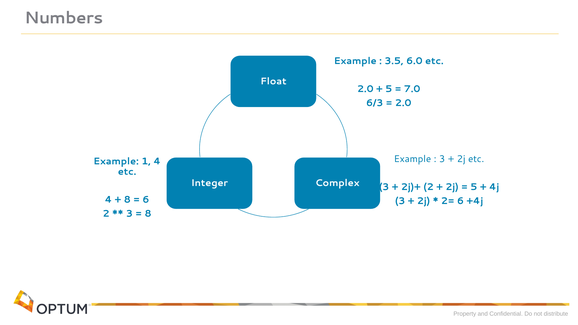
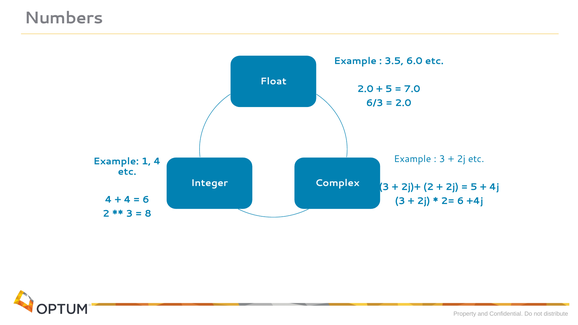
8: 8 -> 4 (127, 200)
